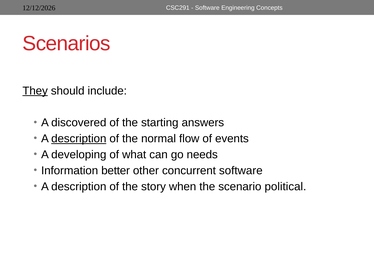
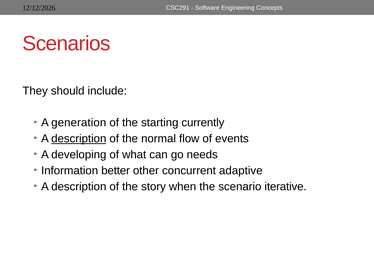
They underline: present -> none (35, 91)
discovered: discovered -> generation (79, 123)
answers: answers -> currently (203, 123)
concurrent software: software -> adaptive (241, 171)
political: political -> iterative (286, 187)
